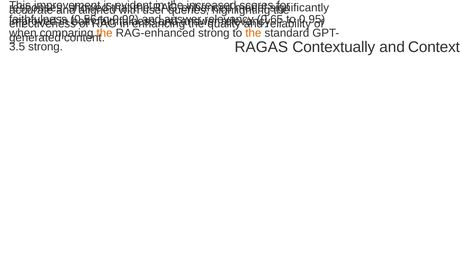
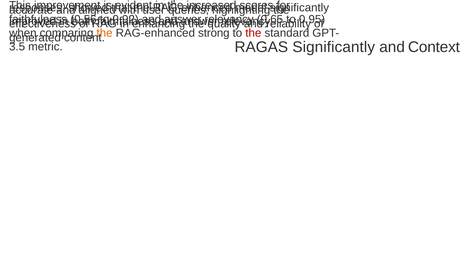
the colour: orange -> red (253, 33)
RAGAS Contextually: Contextually -> Significantly (334, 47)
strong: strong -> metric (45, 47)
